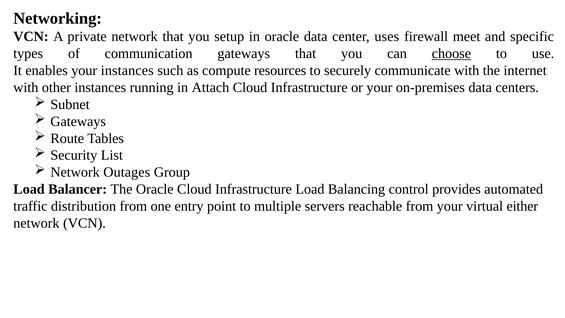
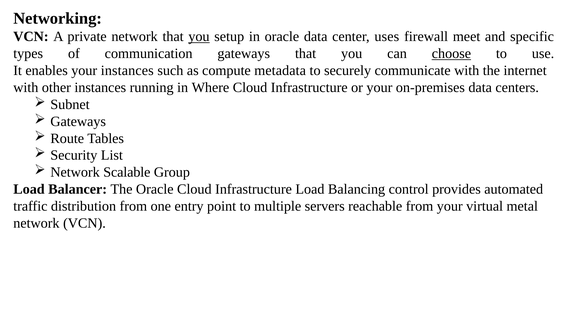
you underline: none -> present (199, 37)
resources: resources -> metadata (280, 70)
Attach: Attach -> Where (210, 87)
Outages: Outages -> Scalable (127, 172)
either: either -> metal (522, 206)
